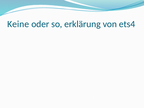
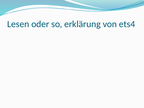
Keine: Keine -> Lesen (18, 24)
